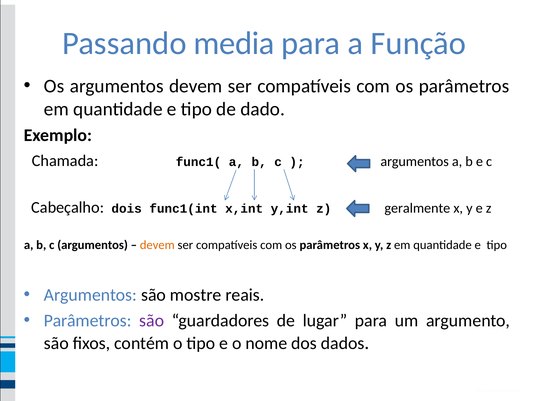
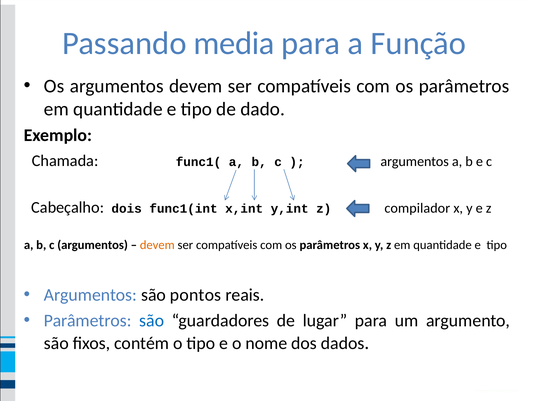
geralmente: geralmente -> compilador (417, 208)
mostre: mostre -> pontos (196, 295)
são colour: purple -> blue (152, 320)
